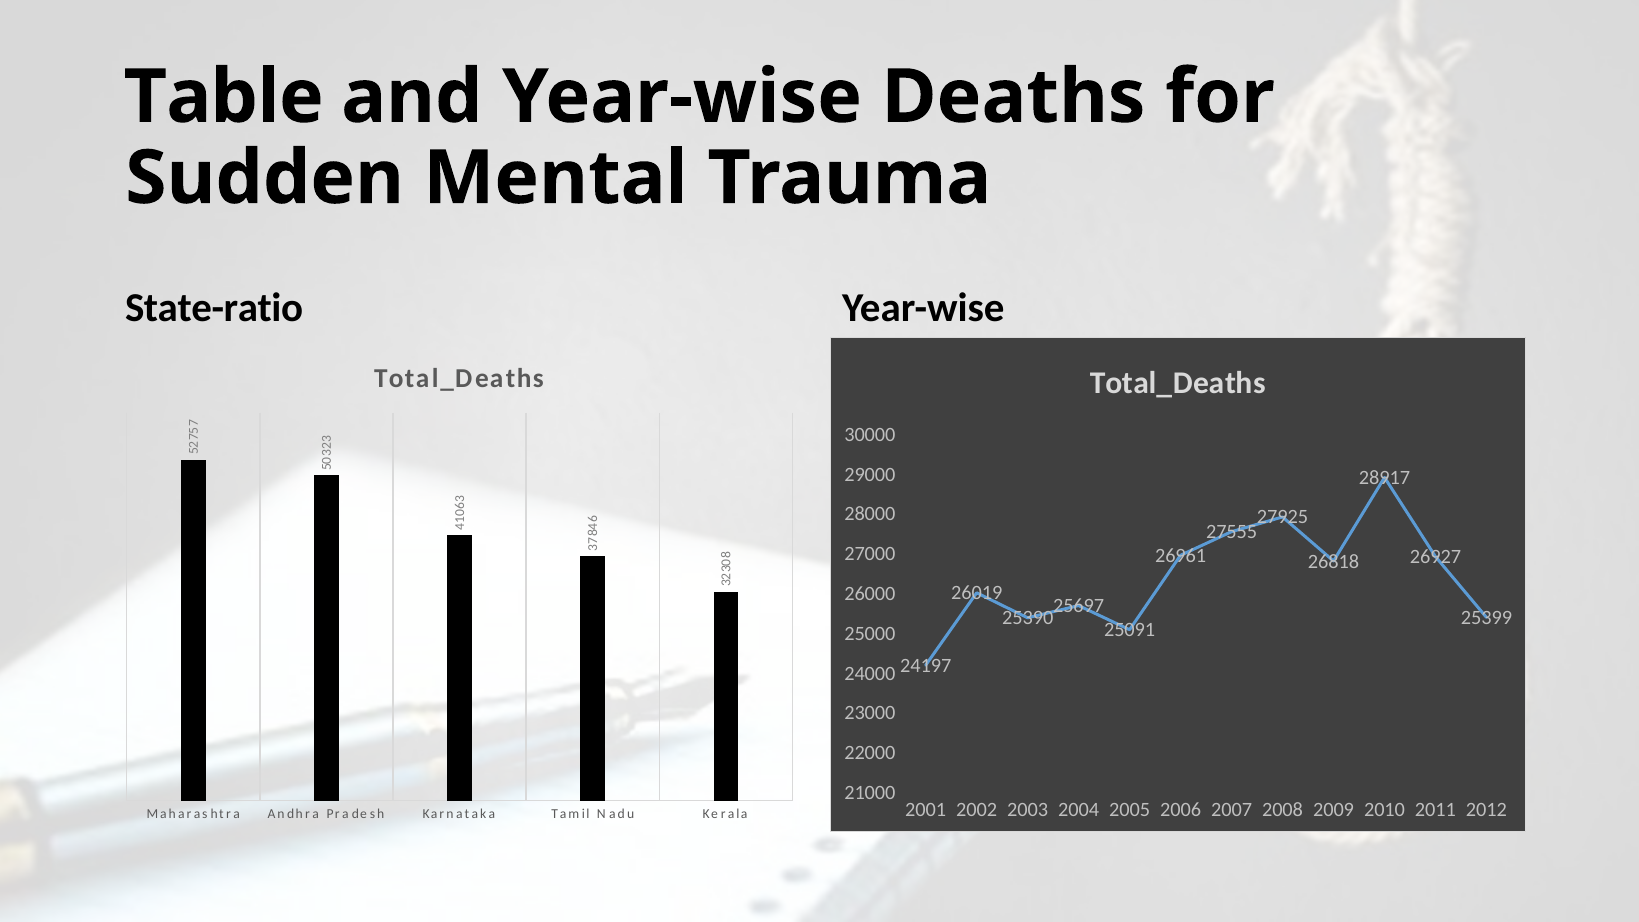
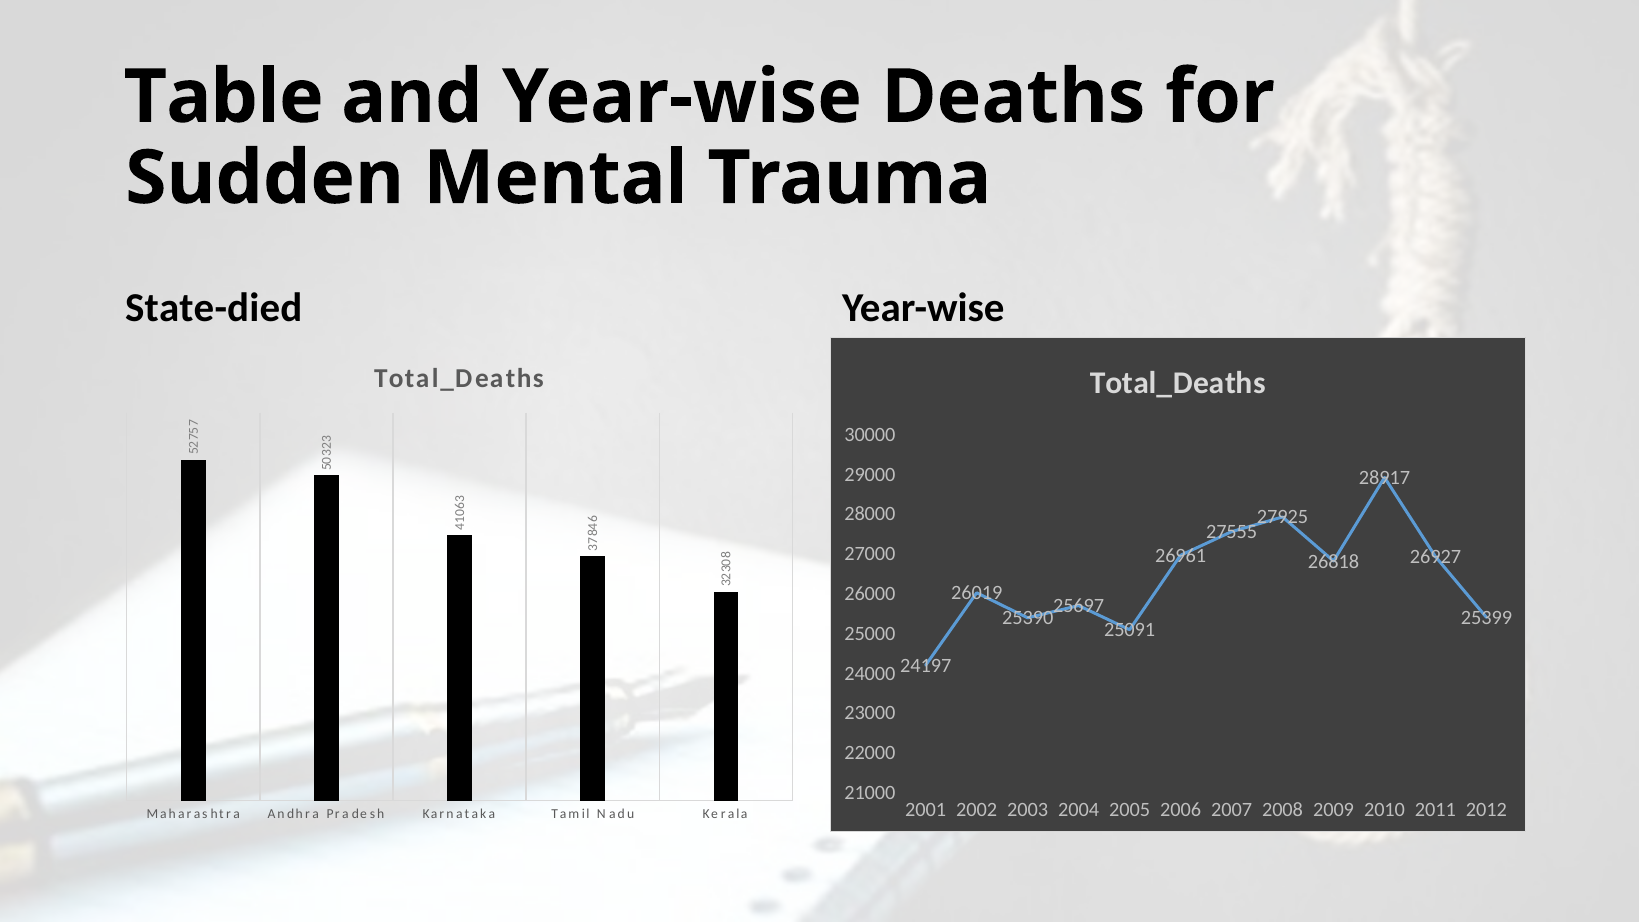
State-ratio: State-ratio -> State-died (214, 308)
